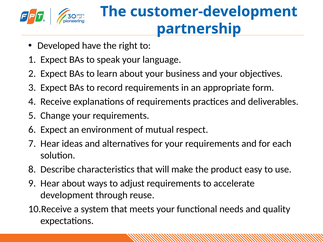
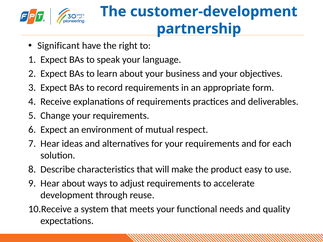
Developed: Developed -> Significant (59, 46)
